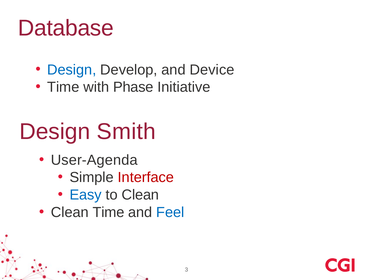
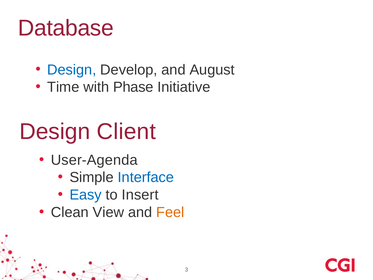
Device: Device -> August (212, 70)
Smith: Smith -> Client (126, 132)
Interface colour: red -> blue (146, 177)
to Clean: Clean -> Insert (140, 195)
Clean Time: Time -> View (108, 212)
Feel colour: blue -> orange (170, 212)
